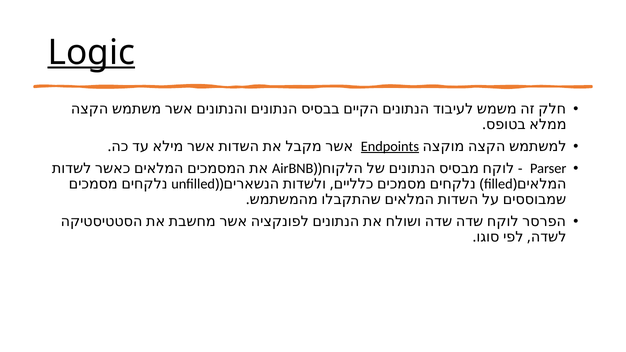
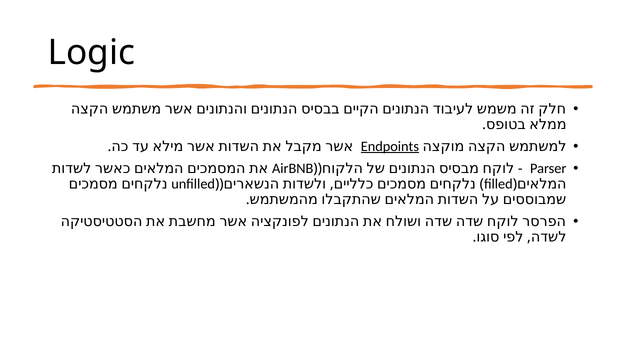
Logic underline: present -> none (91, 53)
